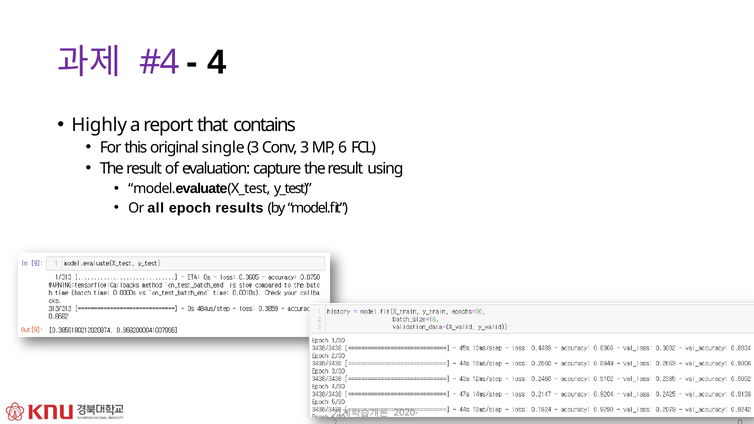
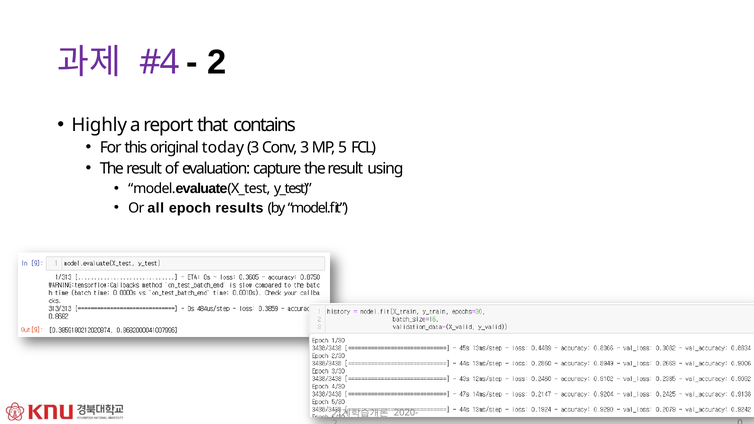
4: 4 -> 2 (217, 62)
single: single -> today (223, 148)
MP 6: 6 -> 5 (343, 148)
